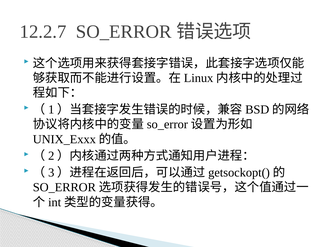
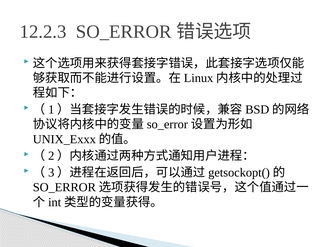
12.2.7: 12.2.7 -> 12.2.3 (43, 32)
